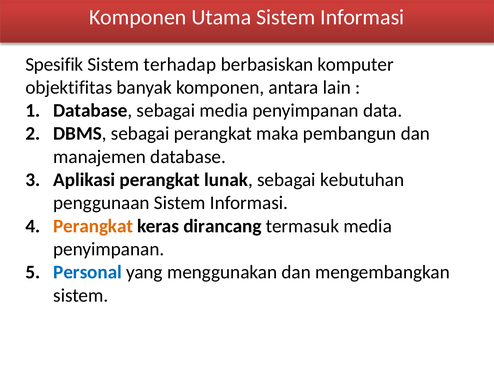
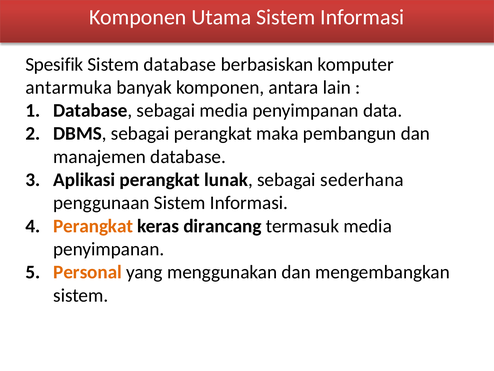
Sistem terhadap: terhadap -> database (180, 64)
objektifitas: objektifitas -> antarmuka (69, 87)
kebutuhan: kebutuhan -> sederhana (362, 180)
Personal colour: blue -> orange (88, 272)
